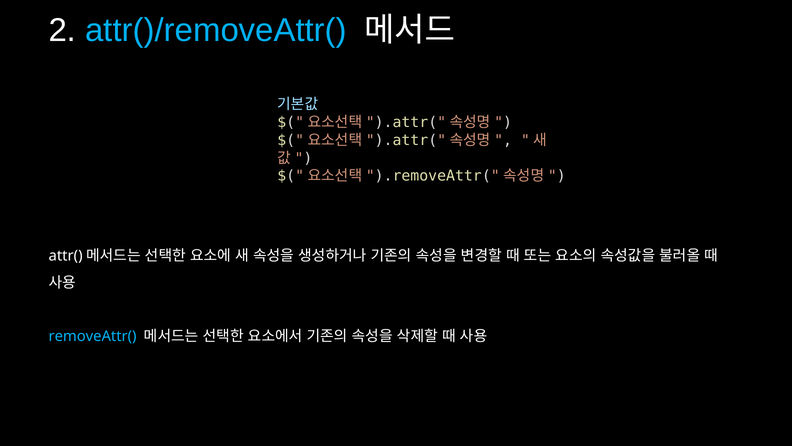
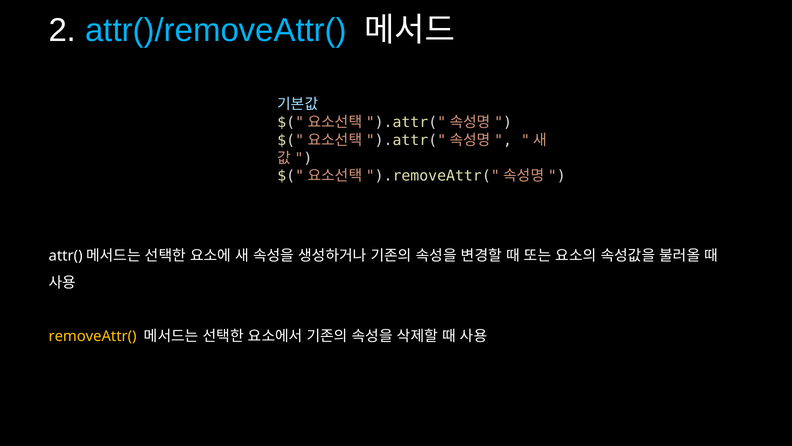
removeAttr( colour: light blue -> yellow (93, 336)
